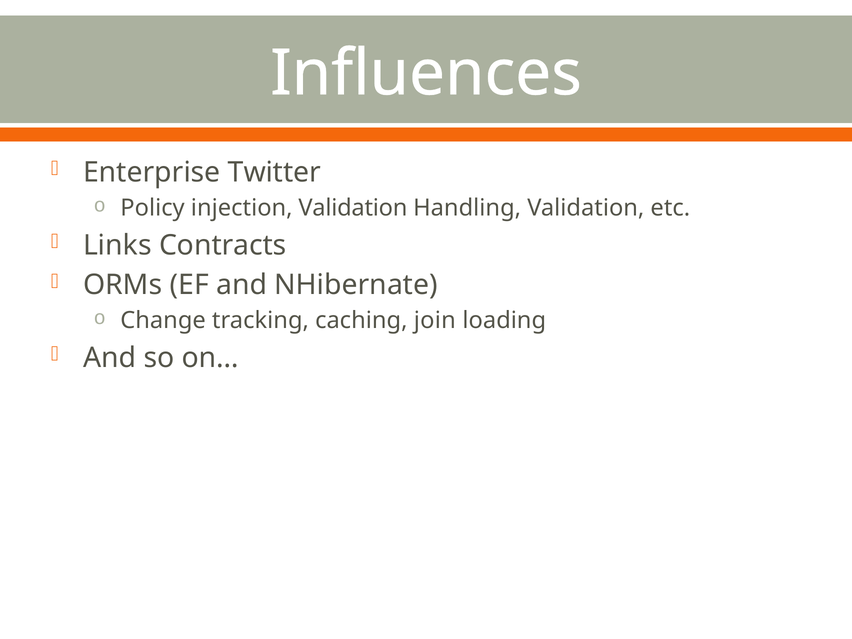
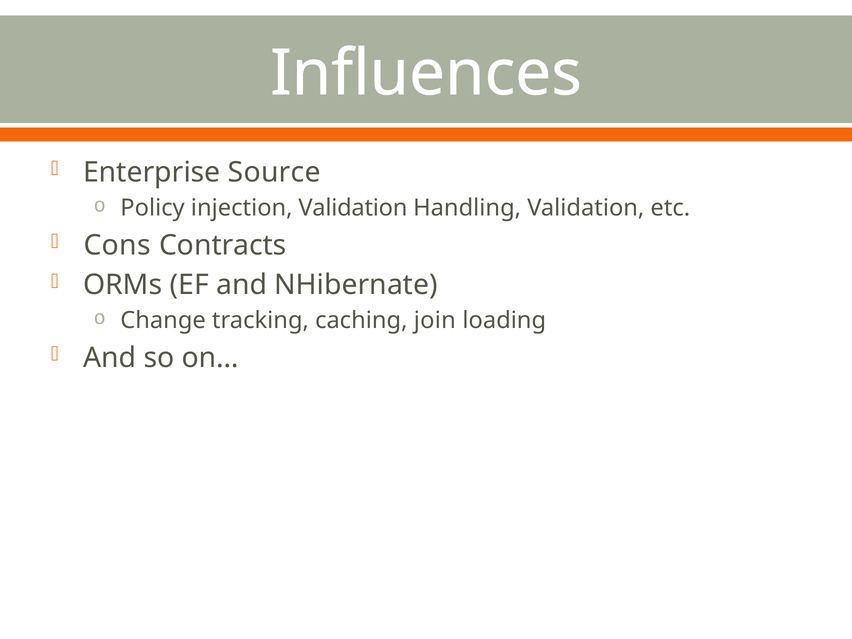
Twitter: Twitter -> Source (274, 172)
Links: Links -> Cons (117, 245)
